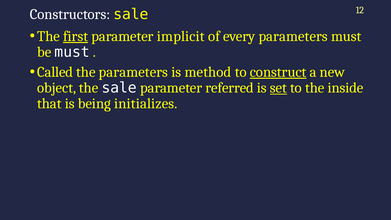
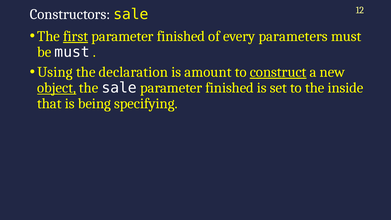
implicit: implicit -> finished (181, 36)
Called: Called -> Using (55, 72)
the parameters: parameters -> declaration (133, 72)
method: method -> amount (208, 72)
object underline: none -> present (57, 88)
referred: referred -> finished (230, 88)
set underline: present -> none (278, 88)
initializes: initializes -> specifying (146, 104)
